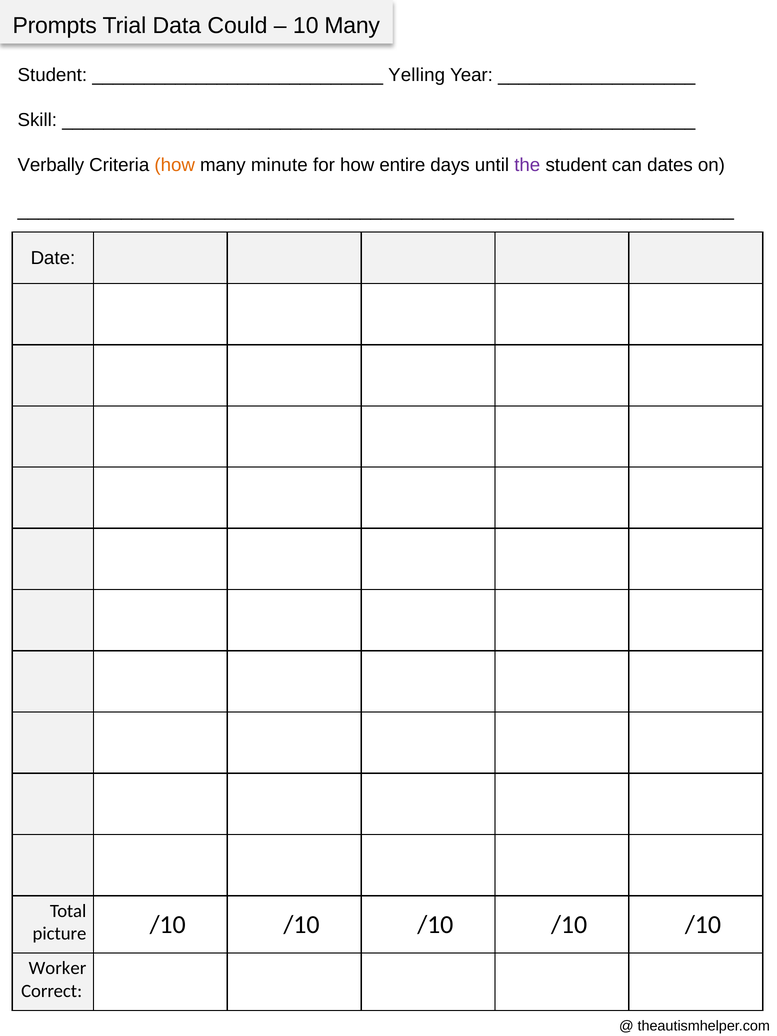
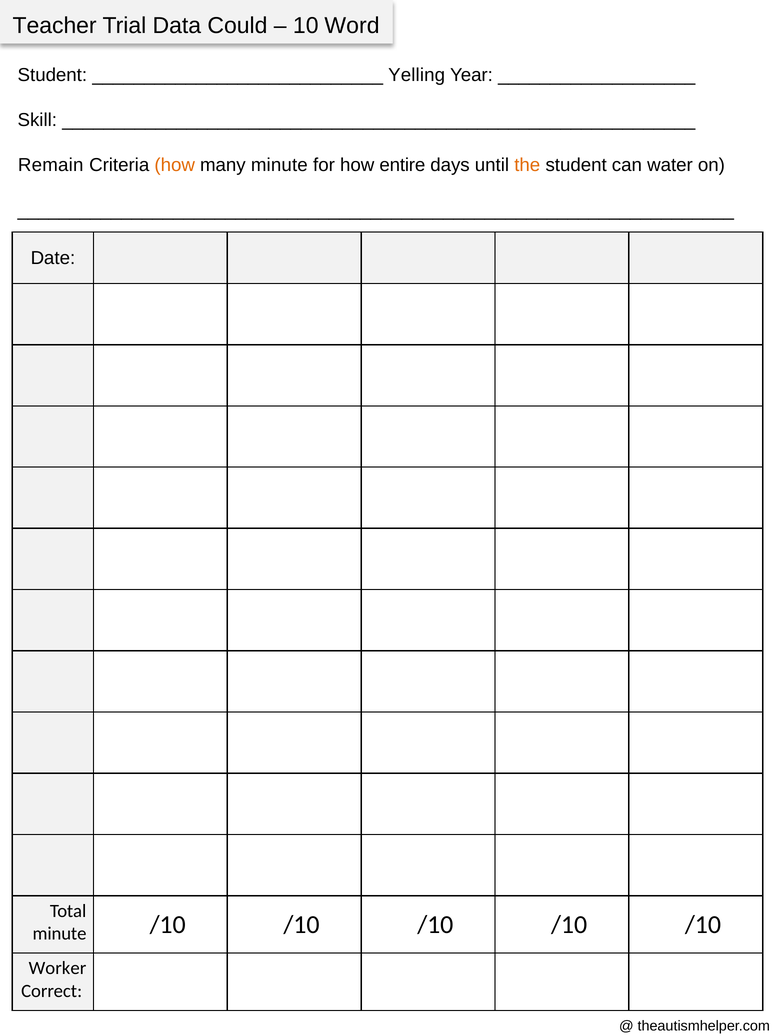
Prompts: Prompts -> Teacher (55, 26)
10 Many: Many -> Word (352, 26)
Verbally: Verbally -> Remain (51, 165)
the colour: purple -> orange (527, 165)
dates: dates -> water (670, 165)
picture: picture -> minute (60, 934)
